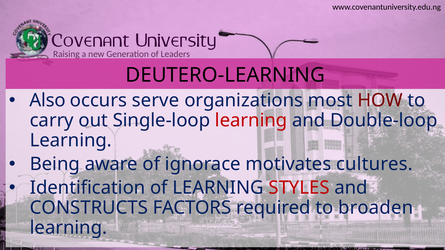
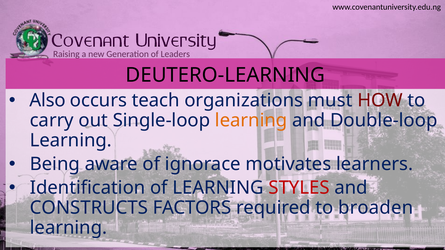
serve: serve -> teach (156, 101)
most: most -> must (330, 101)
learning colour: red -> orange (251, 121)
cultures: cultures -> learners (375, 164)
